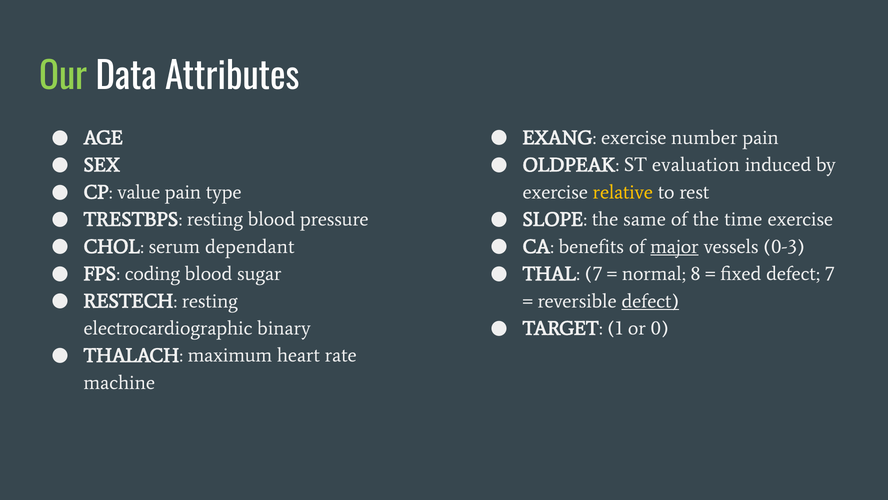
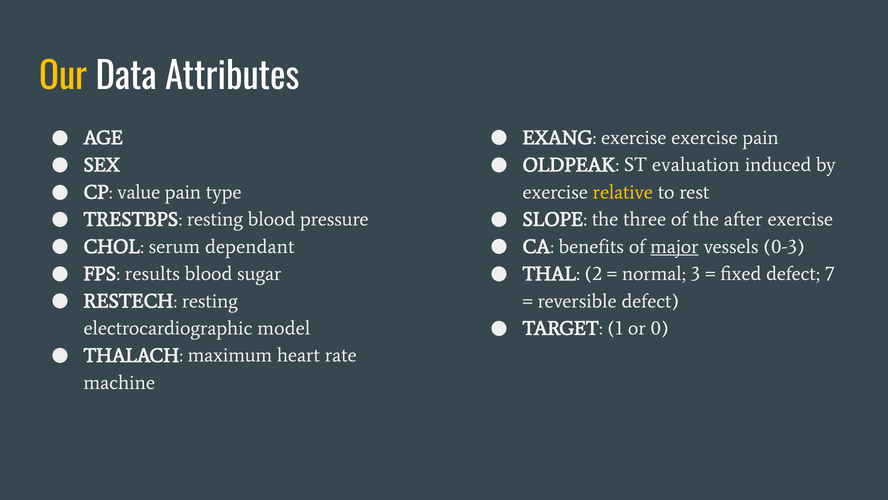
Our colour: light green -> yellow (63, 77)
exercise number: number -> exercise (704, 138)
same: same -> three (645, 219)
time: time -> after (743, 219)
coding: coding -> results (152, 274)
THAL 7: 7 -> 2 (593, 274)
8: 8 -> 3 (695, 274)
defect underline: present -> none (650, 301)
binary: binary -> model (284, 328)
